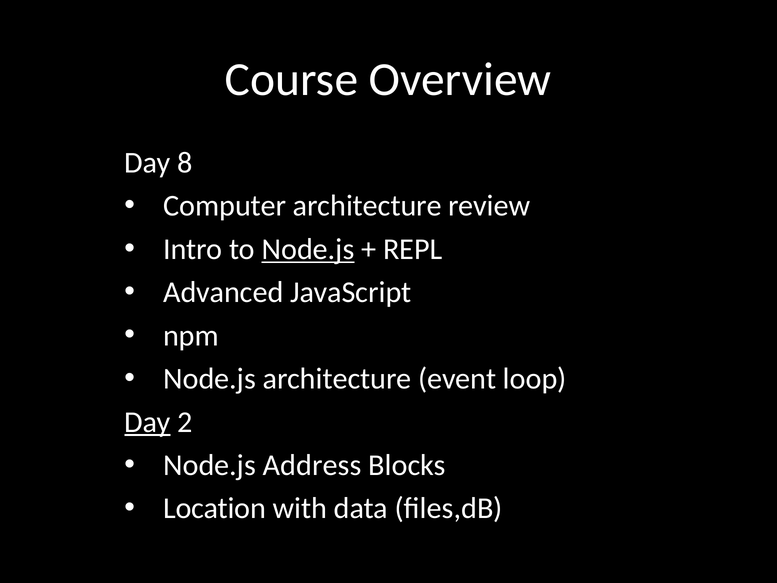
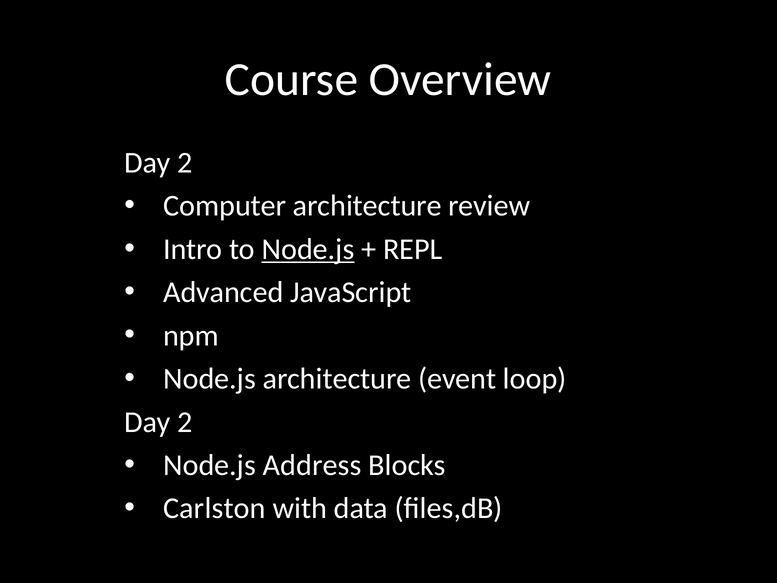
8: 8 -> 2 (185, 163)
Day underline: present -> none (147, 422)
Location: Location -> Carlston (214, 508)
